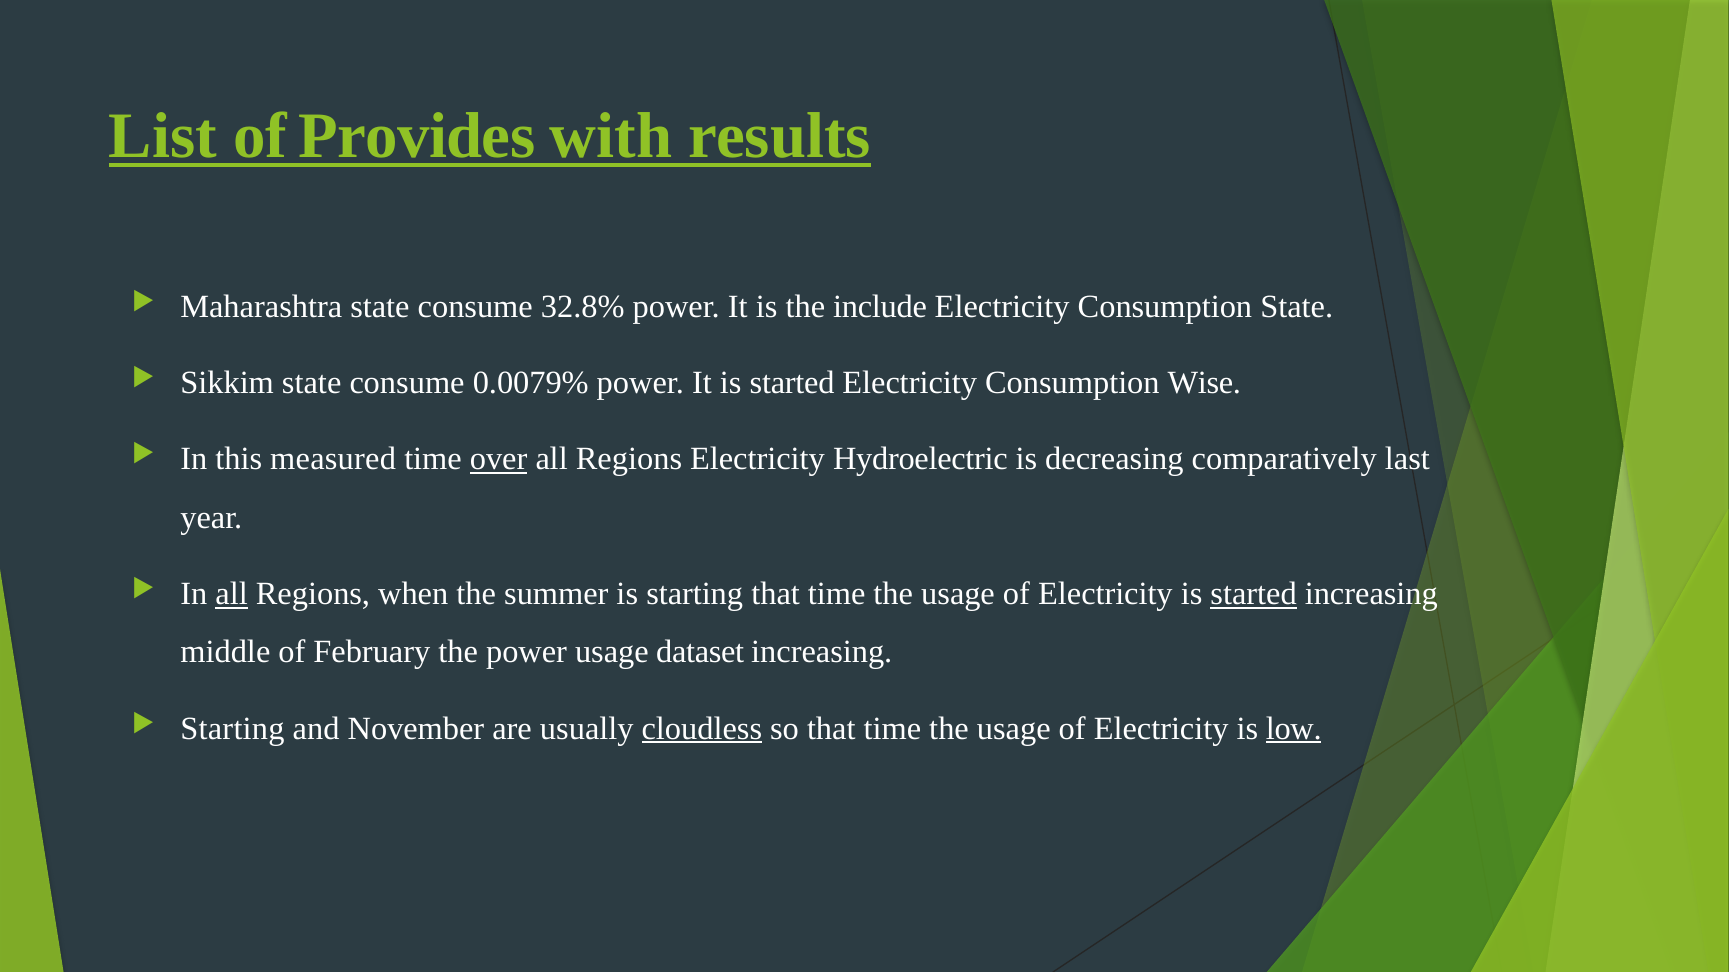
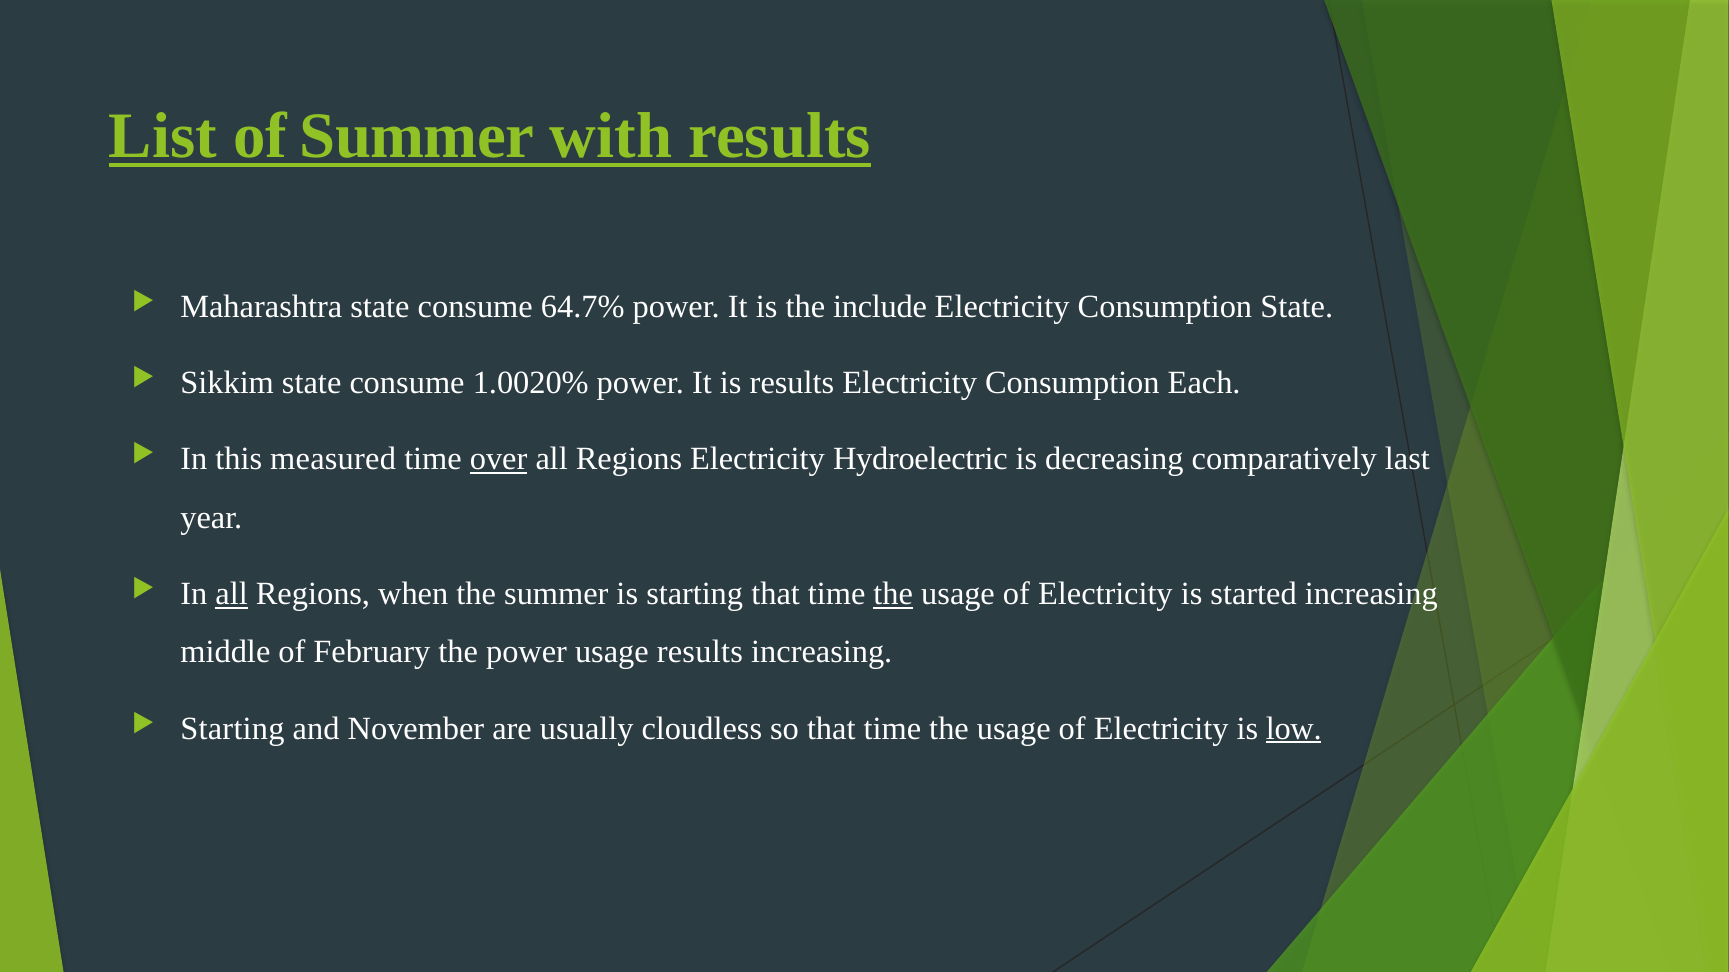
of Provides: Provides -> Summer (417, 136)
32.8%: 32.8% -> 64.7% (583, 307)
0.0079%: 0.0079% -> 1.0020% (531, 383)
It is started: started -> results (792, 383)
Wise: Wise -> Each (1204, 383)
the underline: none -> present (893, 594)
started underline: present -> none (1254, 594)
usage dataset: dataset -> results (700, 652)
cloudless underline: present -> none (702, 729)
